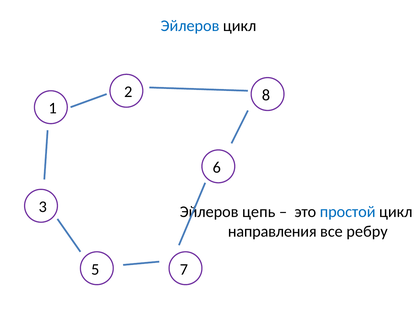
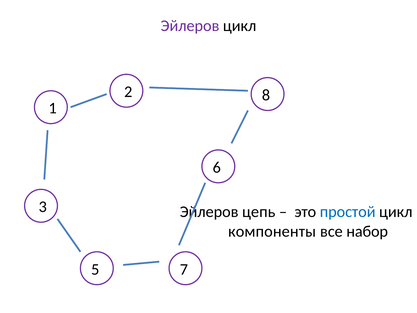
Эйлеров colour: blue -> purple (190, 26)
направления: направления -> компоненты (272, 231)
ребру: ребру -> набор (367, 231)
